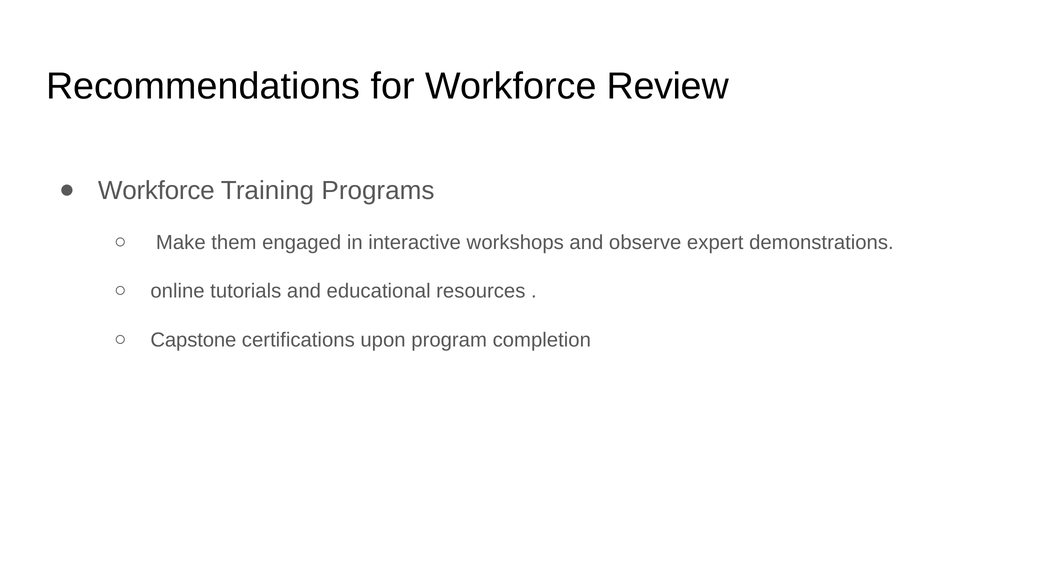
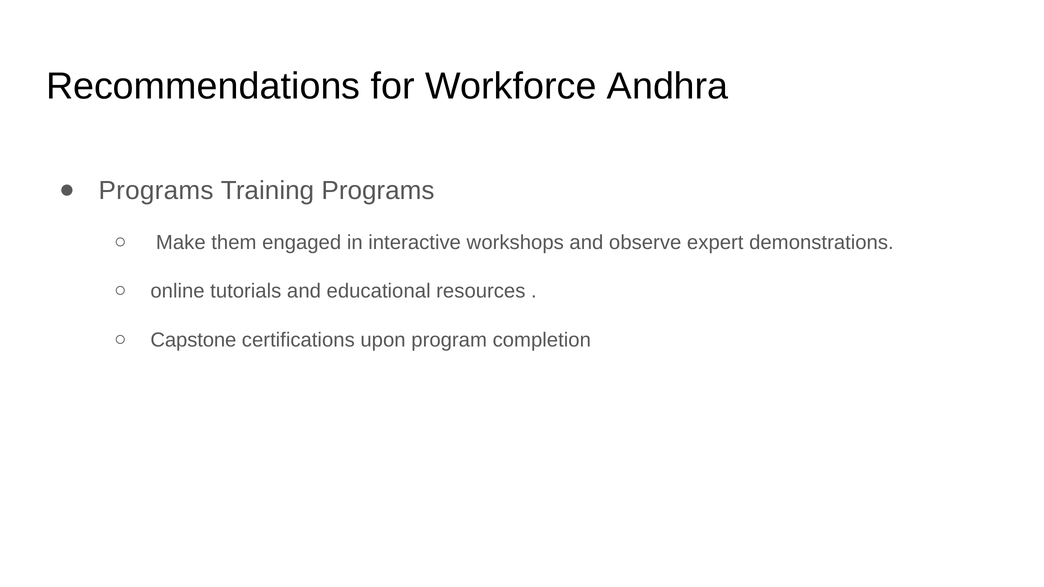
Review: Review -> Andhra (668, 86)
Workforce: Workforce -> Programs (156, 191)
